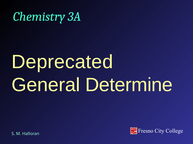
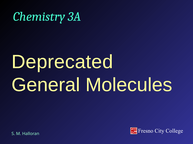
Determine: Determine -> Molecules (129, 85)
